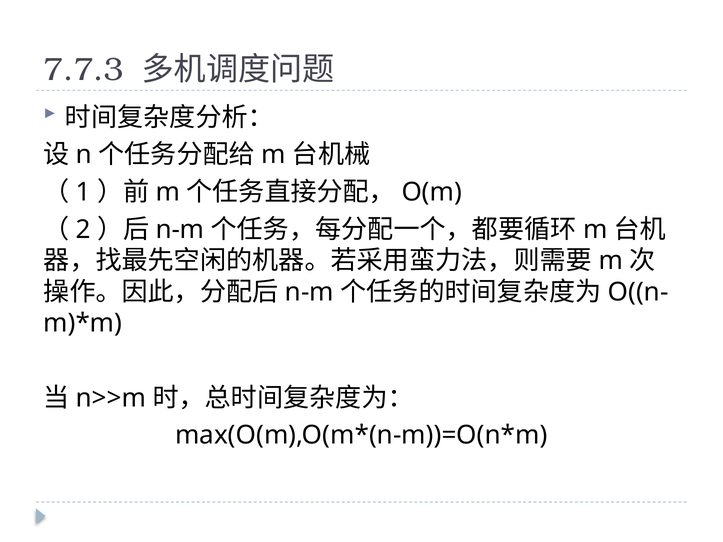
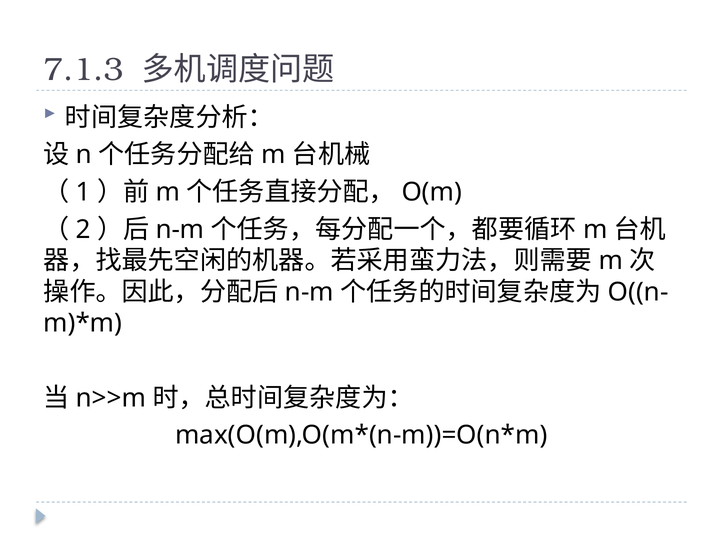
7.7.3: 7.7.3 -> 7.1.3 (84, 70)
